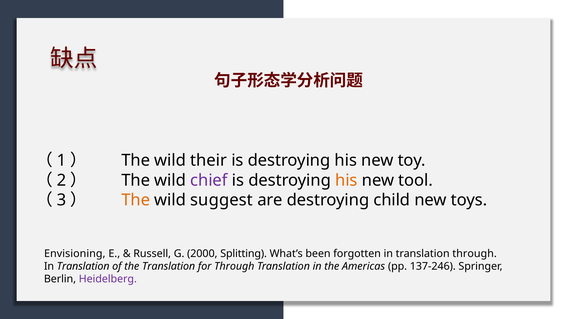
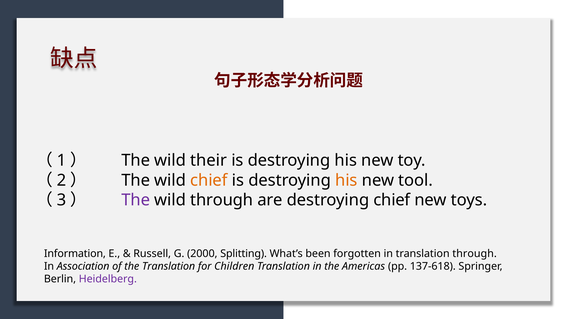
chief colour: purple -> orange (209, 180)
The colour: orange -> purple (136, 200)
wild suggest: suggest -> through (222, 200)
destroying child: child -> chief (392, 200)
Envisioning: Envisioning -> Information (75, 254)
Translation: Translation -> Association (83, 266)
for Through: Through -> Children (234, 266)
137-246: 137-246 -> 137-618 (433, 266)
